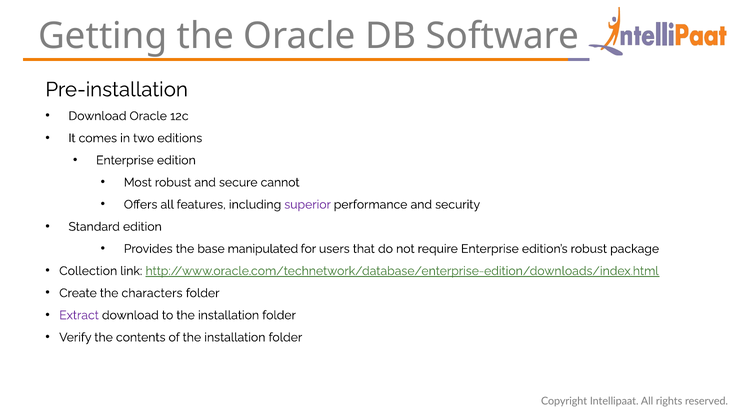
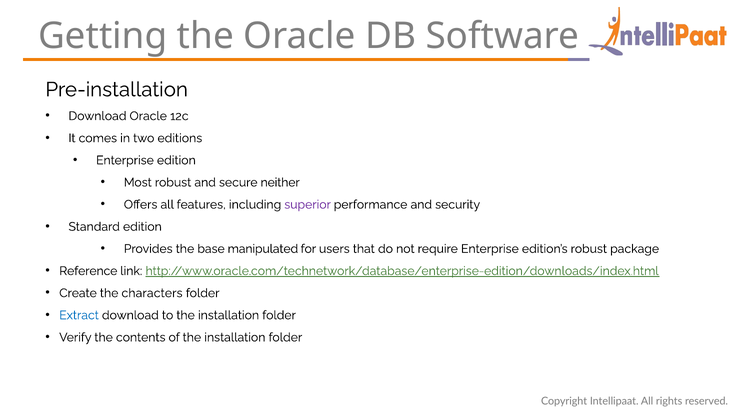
cannot: cannot -> neither (280, 182)
Collection: Collection -> Reference (88, 271)
Extract colour: purple -> blue (79, 315)
